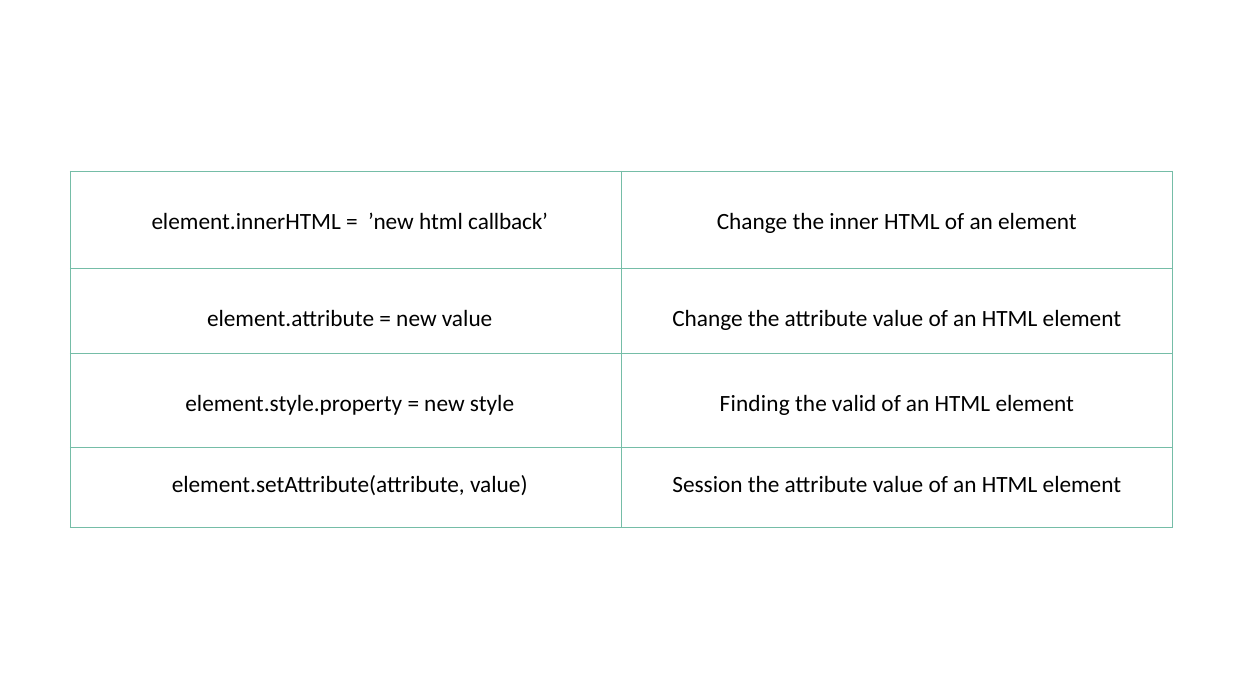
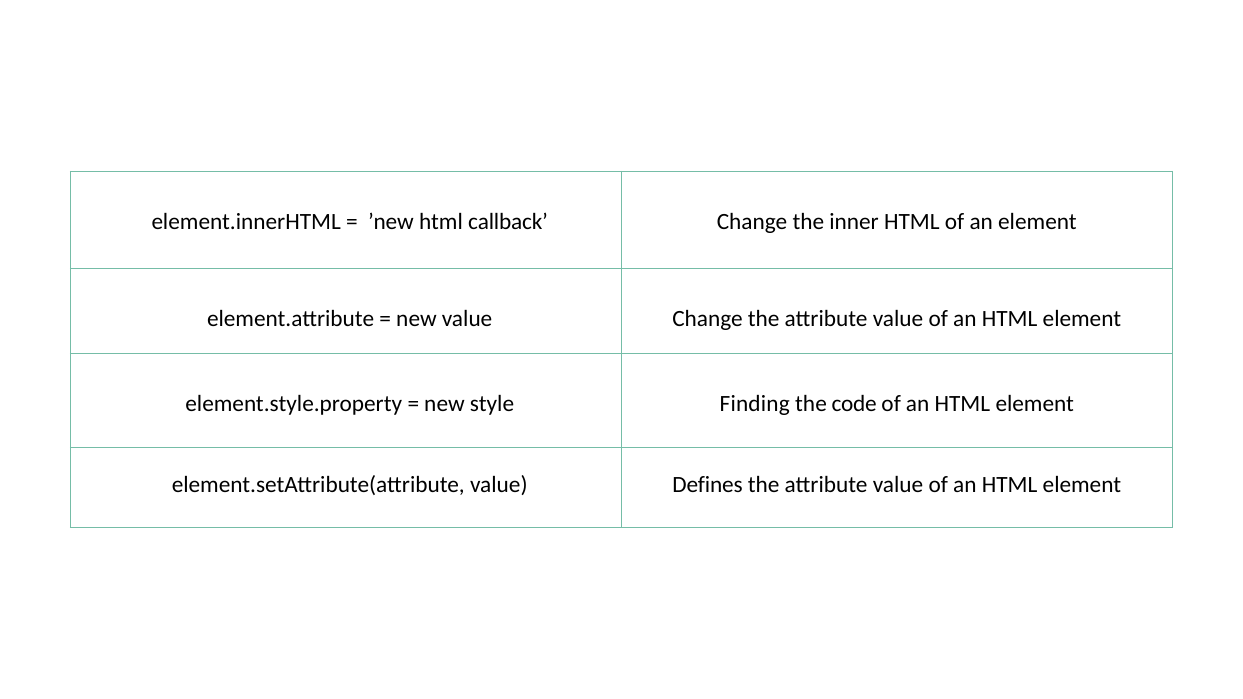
valid: valid -> code (854, 404)
Session: Session -> Defines (708, 484)
